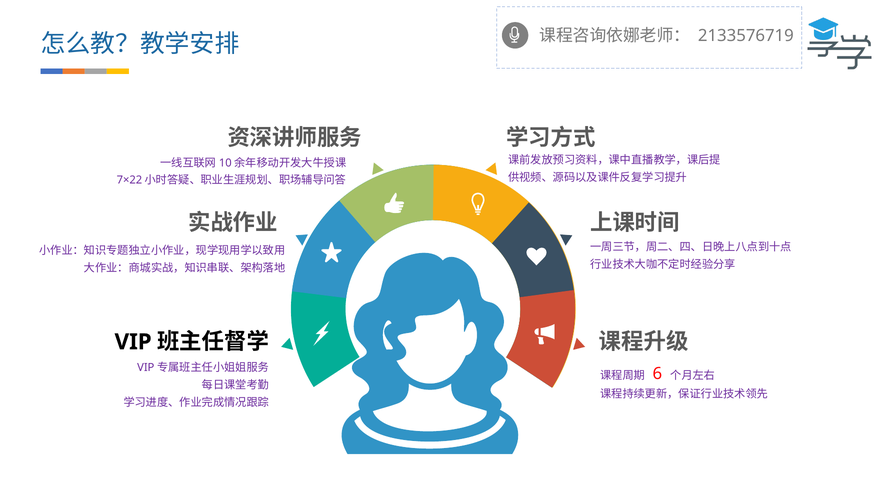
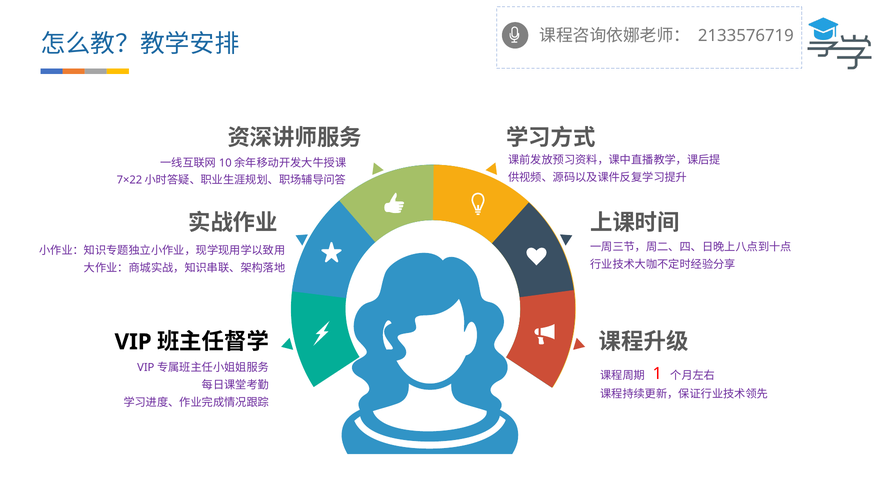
6: 6 -> 1 (657, 373)
